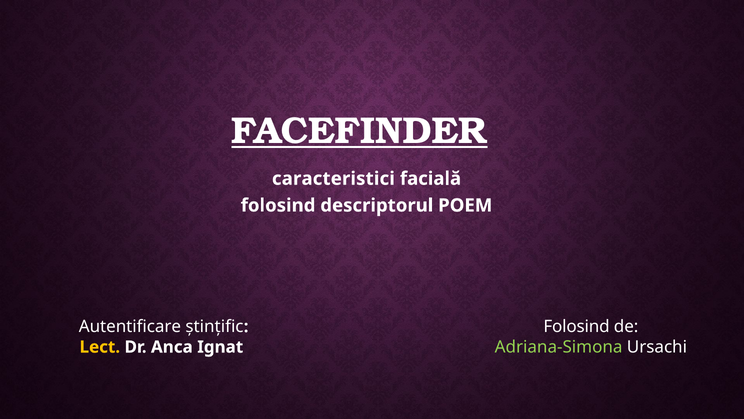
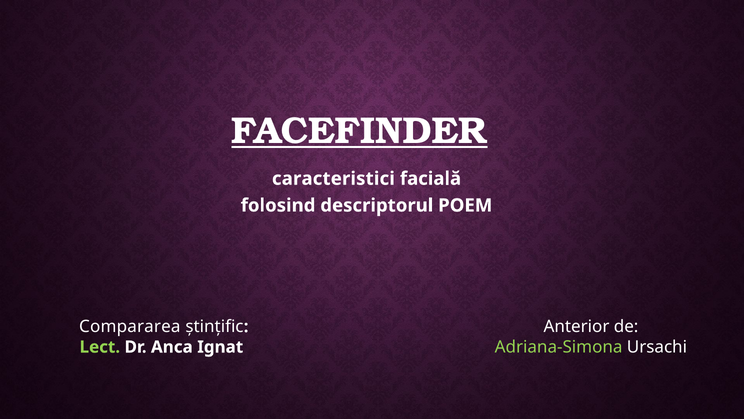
Autentificare: Autentificare -> Compararea (130, 326)
Folosind: Folosind -> Anterior (576, 326)
Lect colour: yellow -> light green (100, 347)
